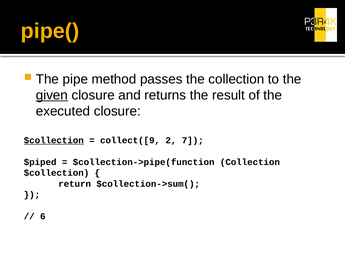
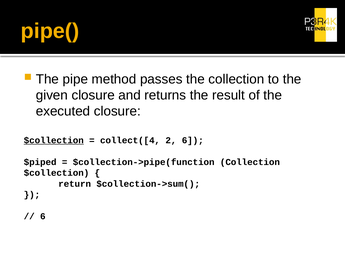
given underline: present -> none (52, 95)
collect([9: collect([9 -> collect([4 (130, 141)
2 7: 7 -> 6 (193, 141)
